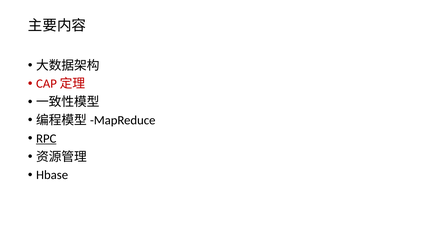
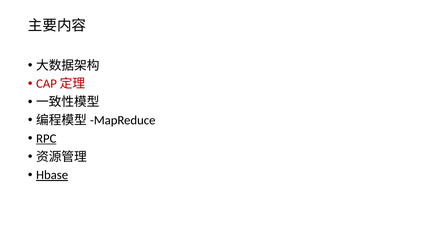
Hbase underline: none -> present (52, 175)
